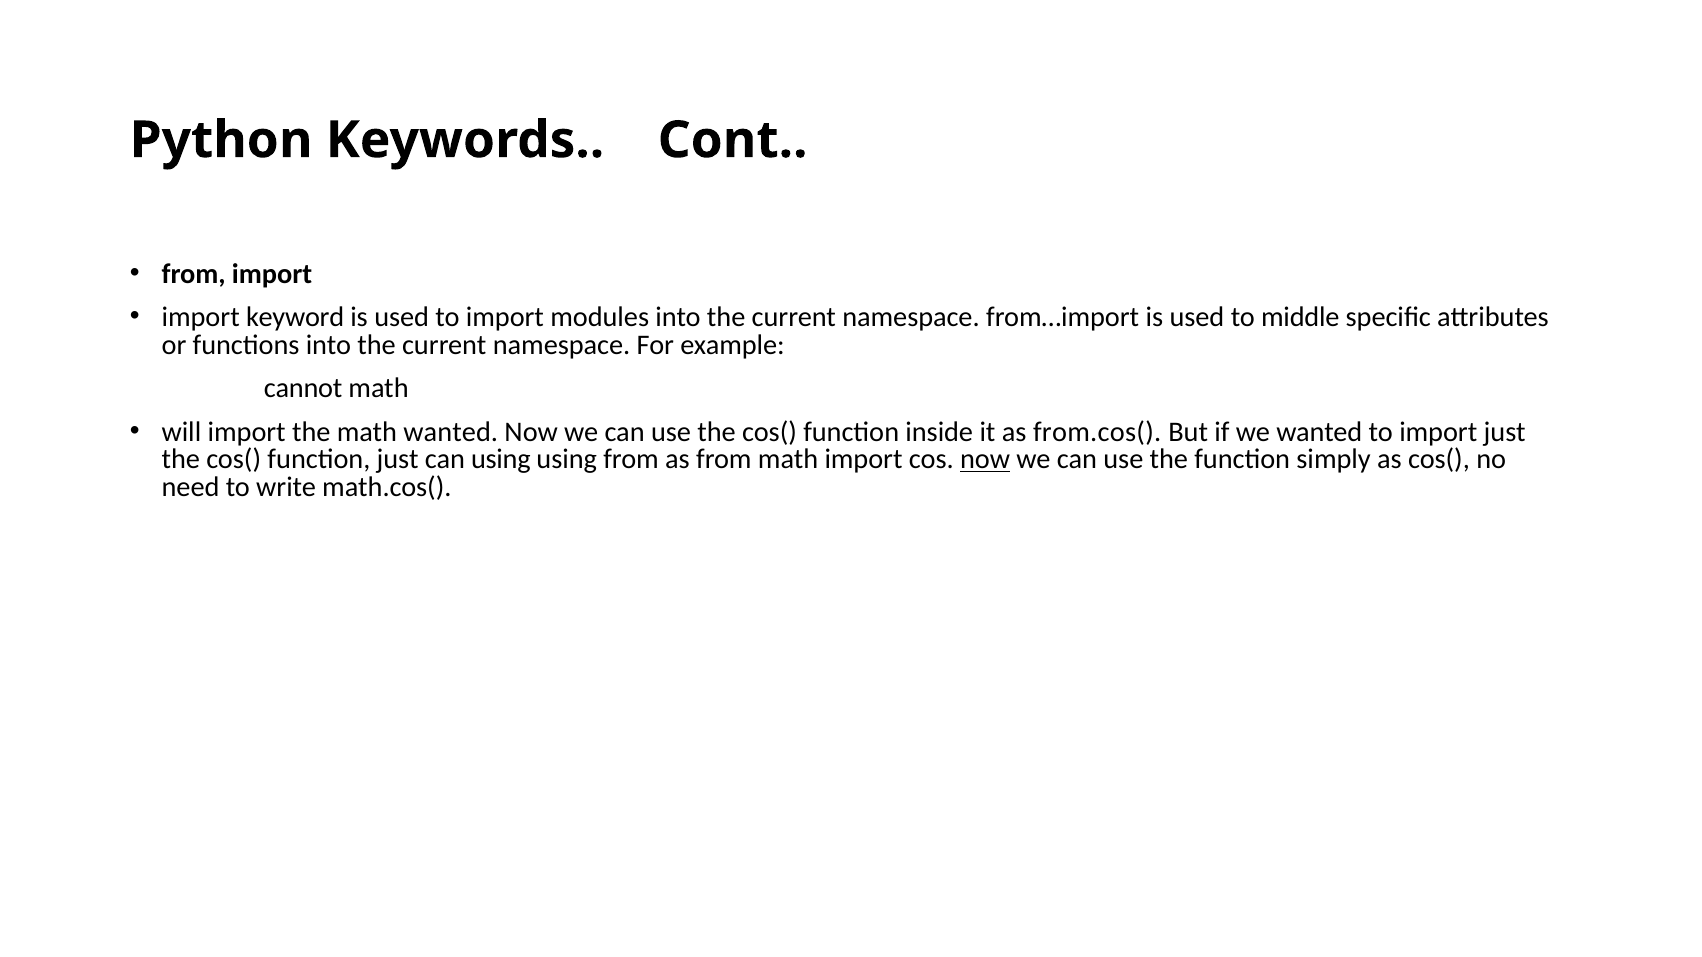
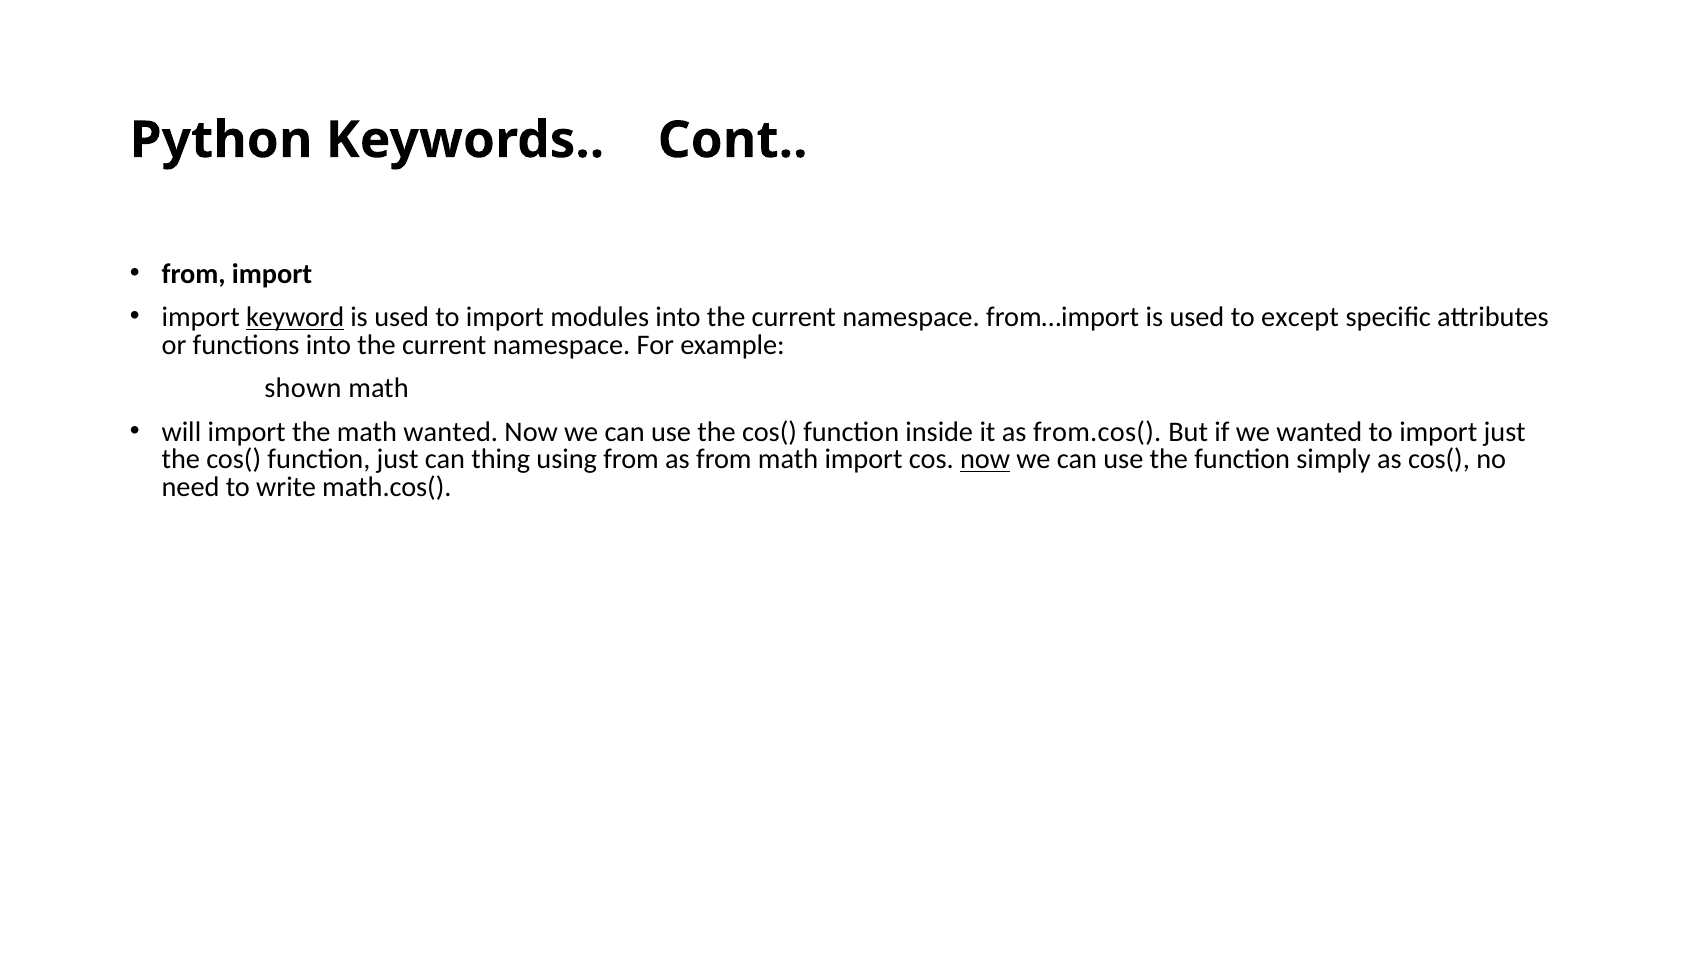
keyword underline: none -> present (295, 317)
middle: middle -> except (1300, 317)
cannot: cannot -> shown (303, 388)
can using: using -> thing (501, 459)
